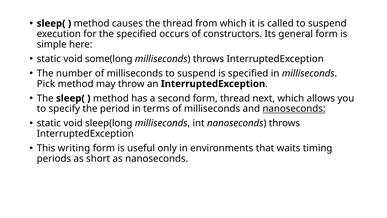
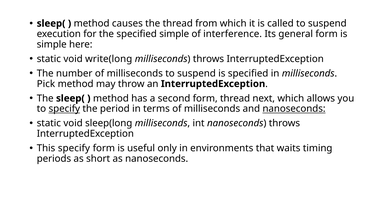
specified occurs: occurs -> simple (174, 34)
constructors: constructors -> interference (233, 34)
some(long: some(long -> write(long (109, 59)
specify underline: none -> present (64, 109)
This writing: writing -> specify (74, 148)
